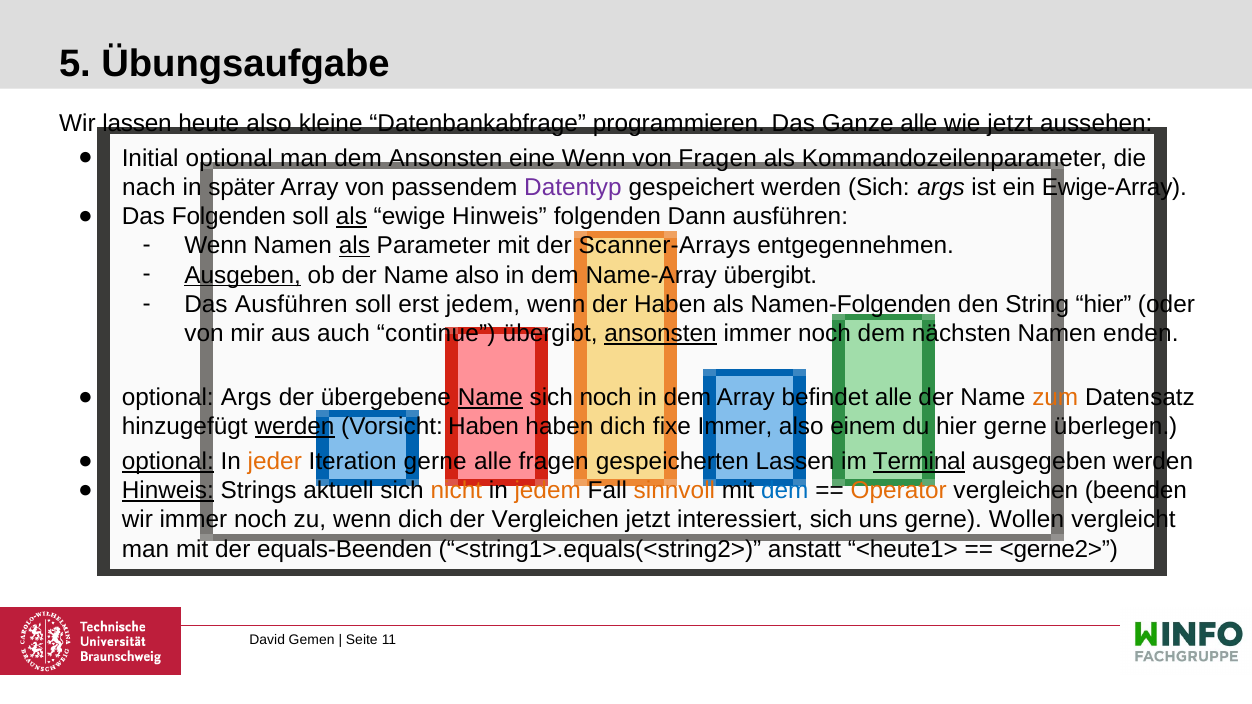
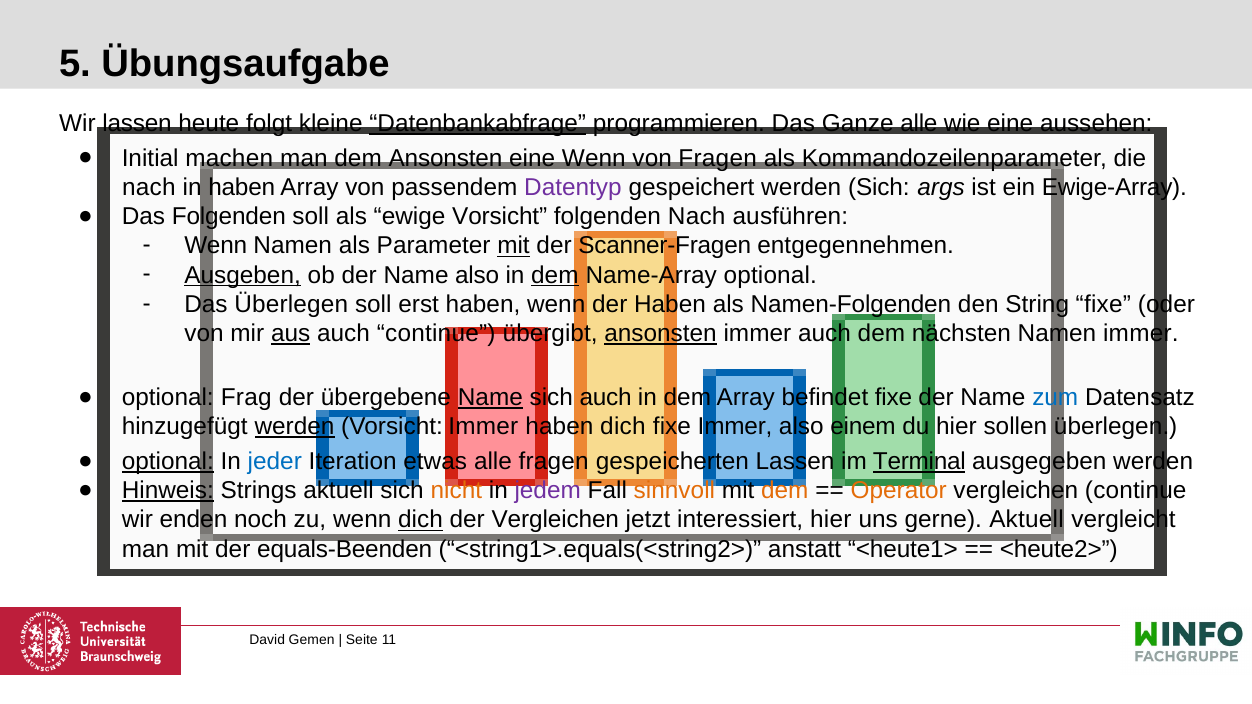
heute also: also -> folgt (269, 123)
Datenbankabfrage underline: none -> present (478, 123)
wie jetzt: jetzt -> eine (1010, 123)
Initial optional: optional -> machen (229, 158)
in später: später -> haben (242, 187)
als underline: present -> none (351, 217)
ewige Hinweis: Hinweis -> Vorsicht (500, 217)
folgenden Dann: Dann -> Nach (697, 217)
als underline: present -> none (354, 246)
mit underline: none -> present (514, 246)
Scanner-Arrays: Scanner-Arrays -> Scanner-Fragen (665, 246)
dem underline: none -> present (555, 275)
Name-Array übergibt: übergibt -> optional (770, 275)
Das Ausführen: Ausführen -> Überlegen (291, 304)
erst jedem: jedem -> haben (483, 304)
String hier: hier -> fixe (1103, 304)
aus underline: none -> present (291, 334)
noch: noch -> auch (825, 334)
Namen enden: enden -> immer (1141, 334)
optional Args: Args -> Frag (246, 398)
sich noch: noch -> auch (606, 398)
befindet alle: alle -> fixe (894, 398)
zum colour: orange -> blue (1055, 398)
Vorsicht Haben: Haben -> Immer (483, 427)
hier gerne: gerne -> sollen (1015, 427)
jeder colour: orange -> blue (275, 462)
Iteration gerne: gerne -> etwas (435, 462)
jedem colour: orange -> purple (548, 491)
dem colour: blue -> orange (785, 491)
vergleichen beenden: beenden -> continue (1136, 491)
wir immer: immer -> enden (193, 520)
dich underline: none -> present (420, 520)
interessiert sich: sich -> hier (831, 520)
gerne Wollen: Wollen -> Aktuell (1027, 520)
<gerne2>: <gerne2> -> <heute2> (1059, 549)
